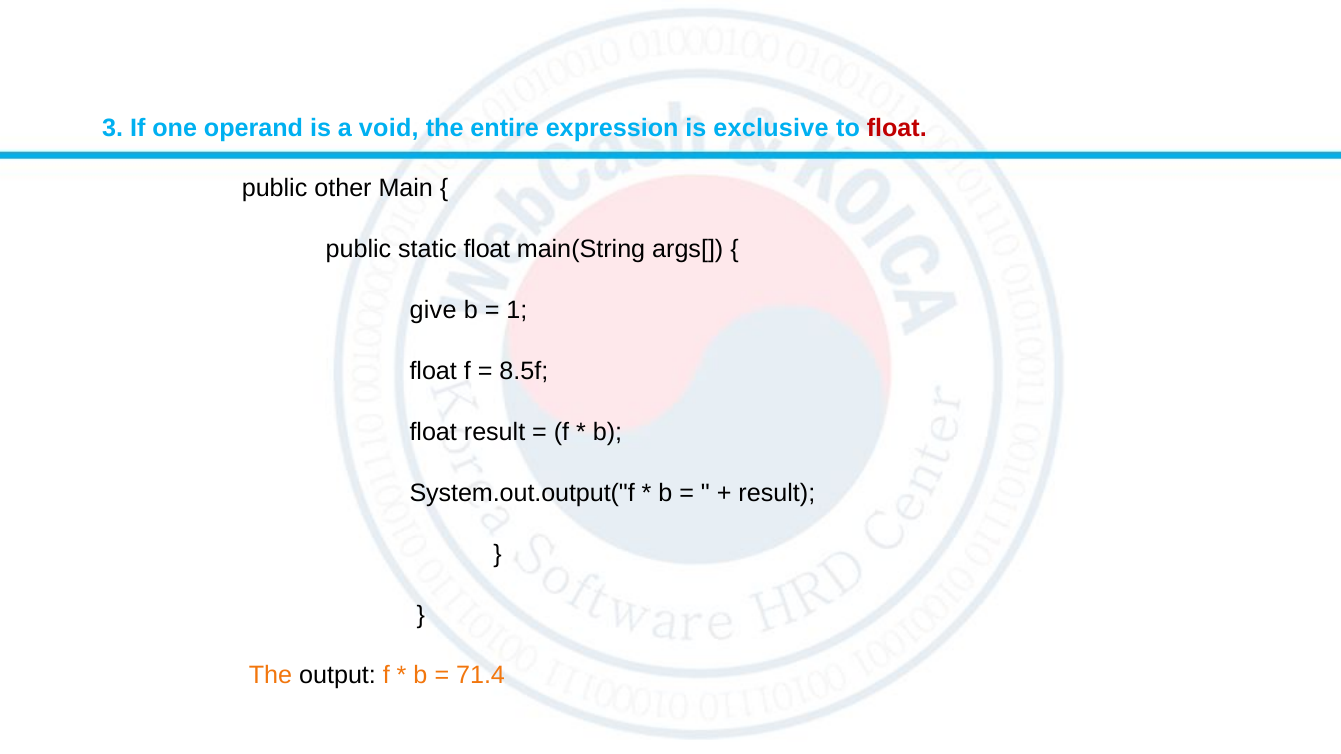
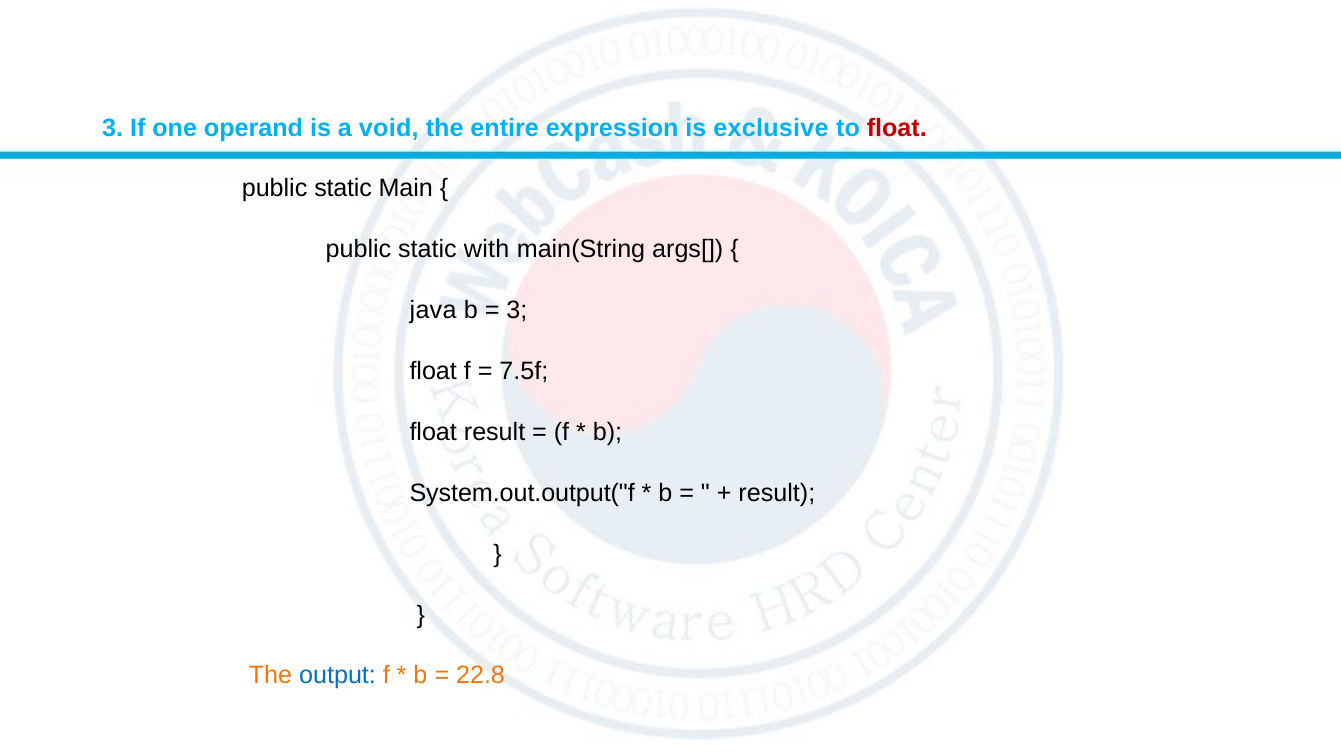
other: other -> static (343, 189)
static float: float -> with (487, 250)
give: give -> java (433, 311)
1: 1 -> 3 (517, 311)
8.5f: 8.5f -> 7.5f (524, 371)
output colour: black -> blue (338, 676)
71.4: 71.4 -> 22.8 (481, 676)
